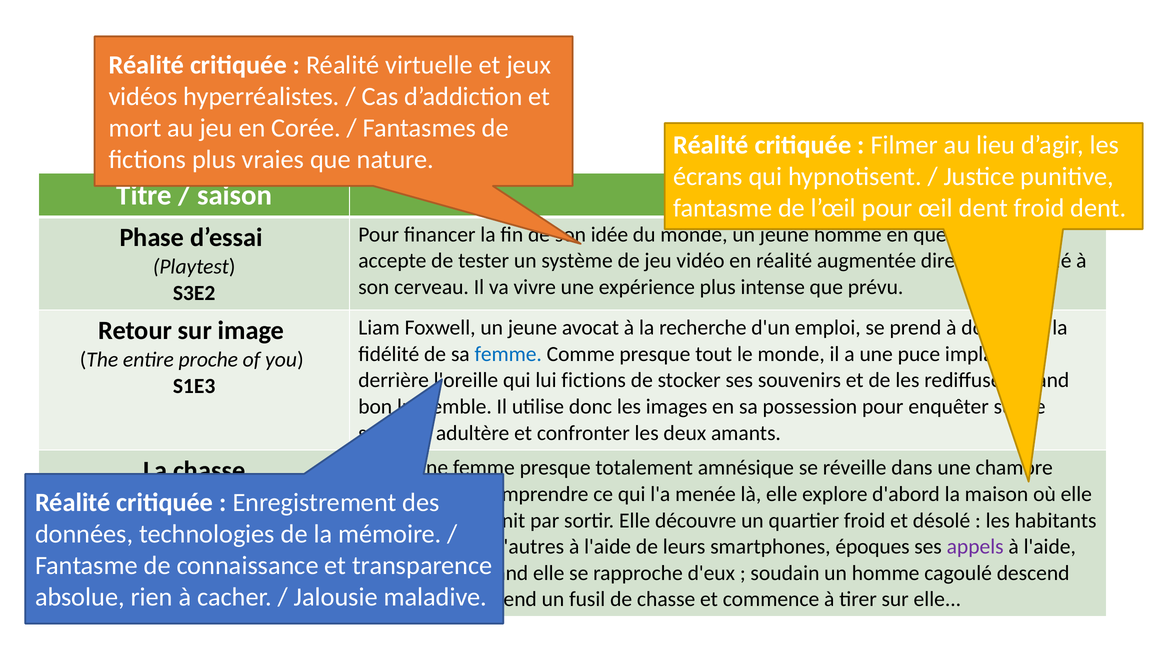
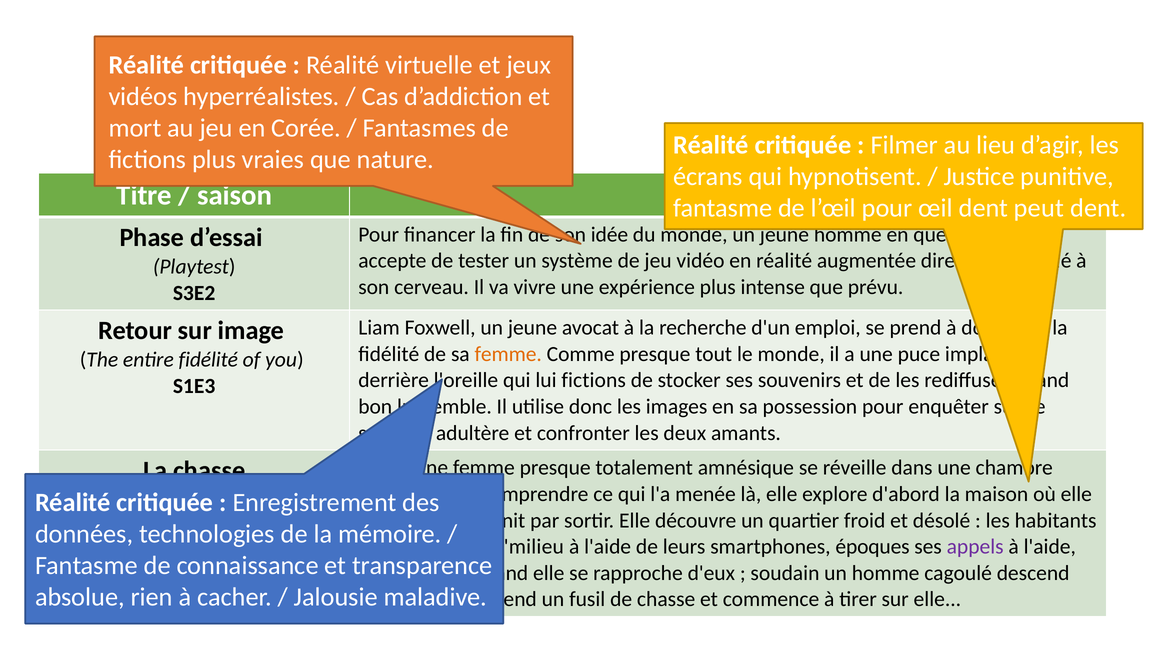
dent froid: froid -> peut (1039, 208)
femme colour: blue -> orange (508, 354)
entire proche: proche -> fidélité (208, 360)
l'autres: l'autres -> l'milieu (531, 547)
